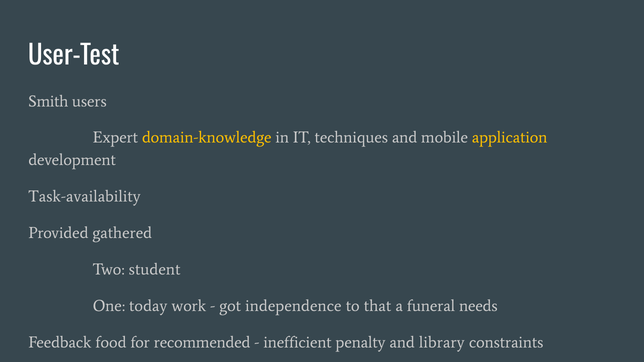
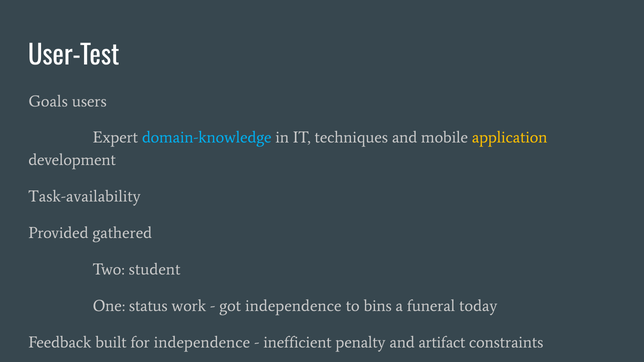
Smith: Smith -> Goals (48, 101)
domain-knowledge colour: yellow -> light blue (207, 138)
today: today -> status (148, 306)
that: that -> bins (378, 306)
needs: needs -> today (478, 306)
food: food -> built (111, 343)
for recommended: recommended -> independence (202, 343)
library: library -> artifact (442, 343)
